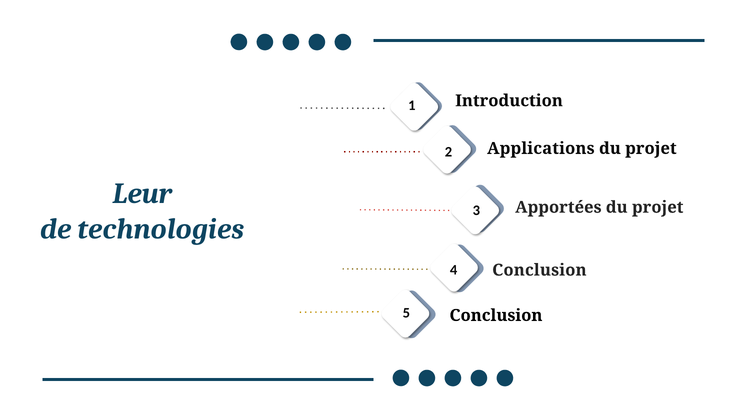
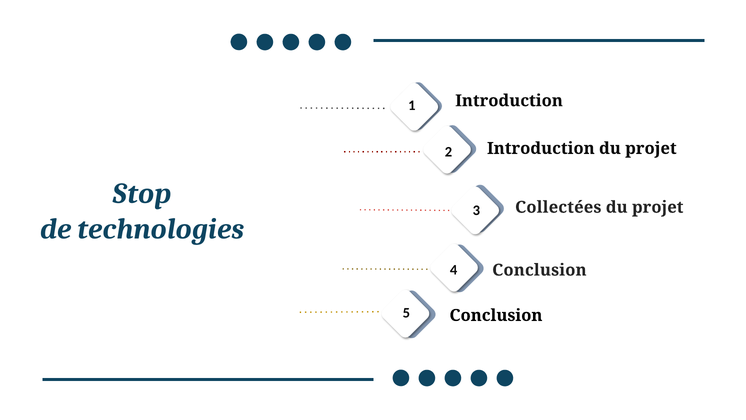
Applications: Applications -> Introduction (541, 148)
Leur: Leur -> Stop (142, 194)
Apportées: Apportées -> Collectées (558, 207)
